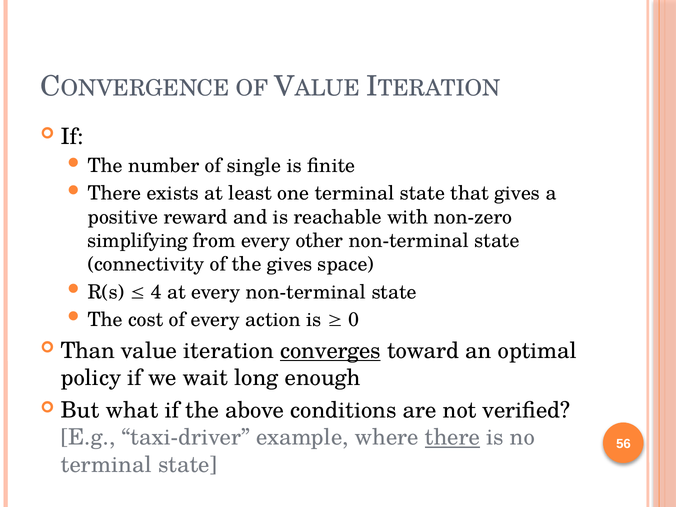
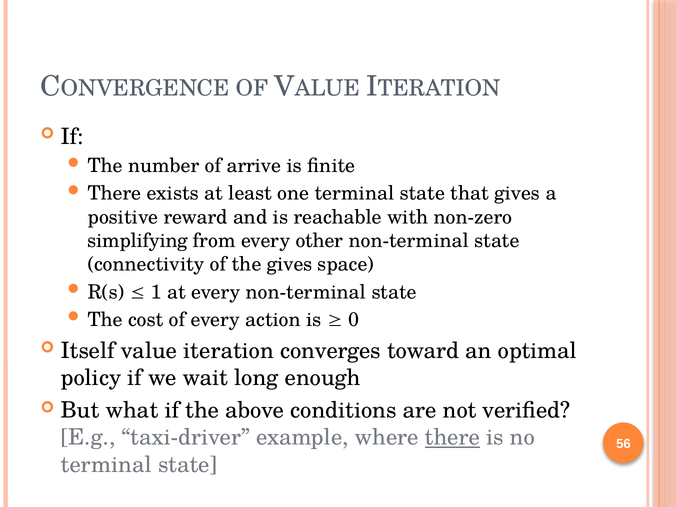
single: single -> arrive (254, 166)
4: 4 -> 1 (156, 292)
Than: Than -> Itself (88, 351)
converges underline: present -> none (331, 351)
